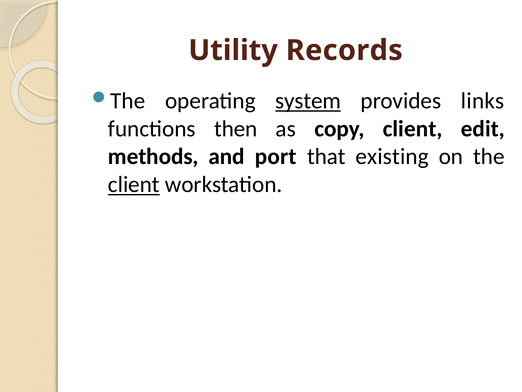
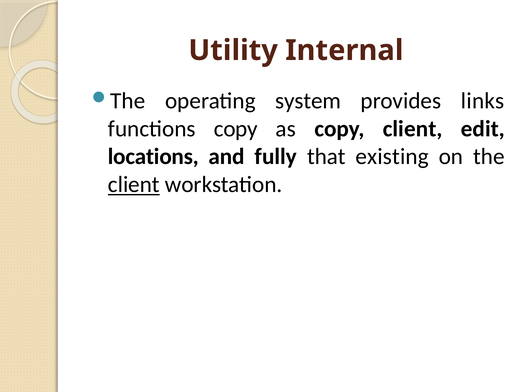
Records: Records -> Internal (344, 50)
system underline: present -> none (308, 101)
functions then: then -> copy (236, 129)
methods: methods -> locations (153, 156)
port: port -> fully (276, 156)
